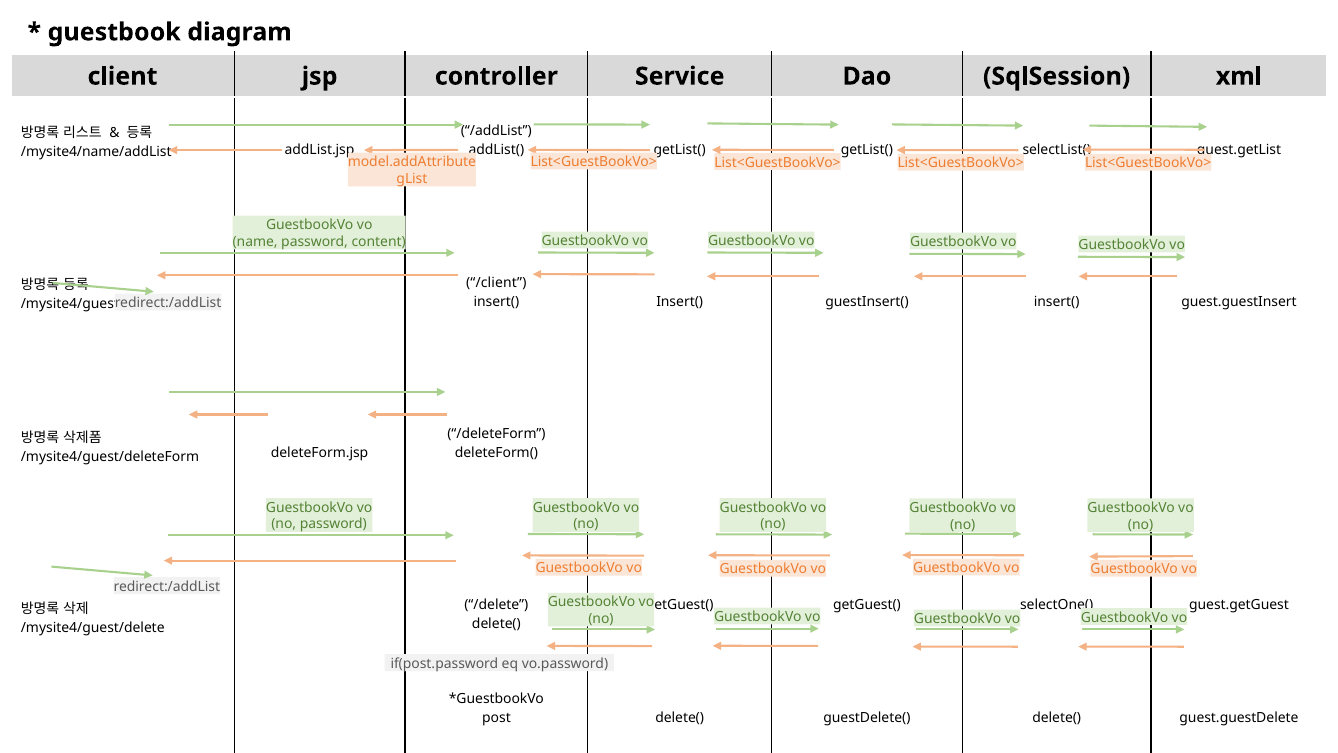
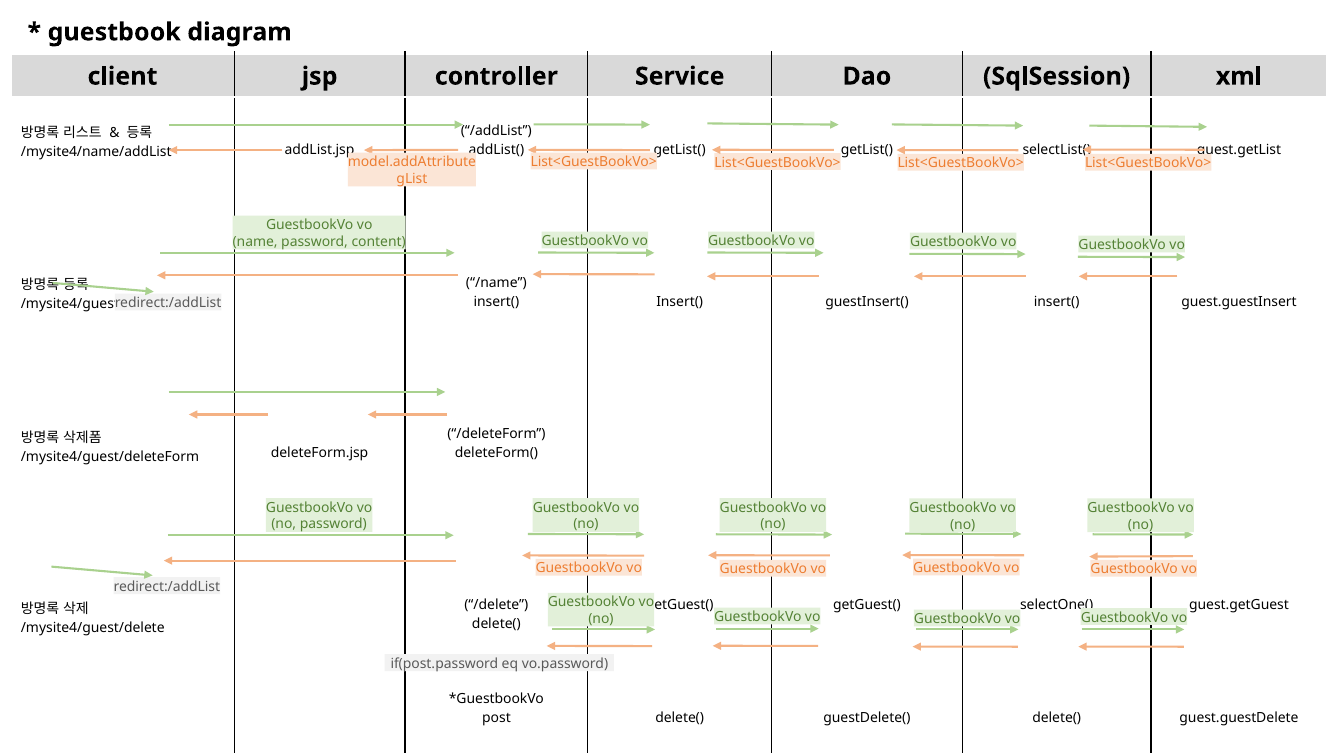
/client: /client -> /name (496, 283)
